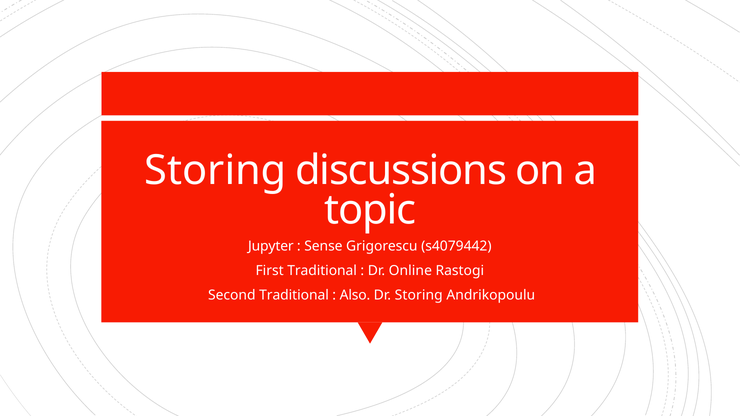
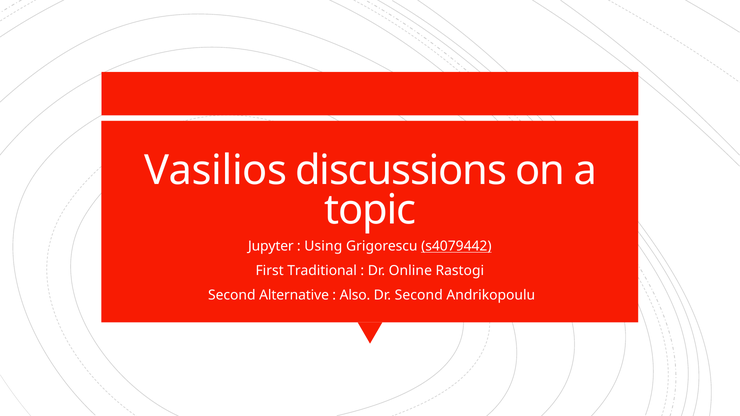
Storing: Storing -> Vasilios (216, 170)
Sense: Sense -> Using (323, 246)
s4079442 underline: none -> present (456, 246)
Second Traditional: Traditional -> Alternative (294, 295)
Dr Storing: Storing -> Second (419, 295)
